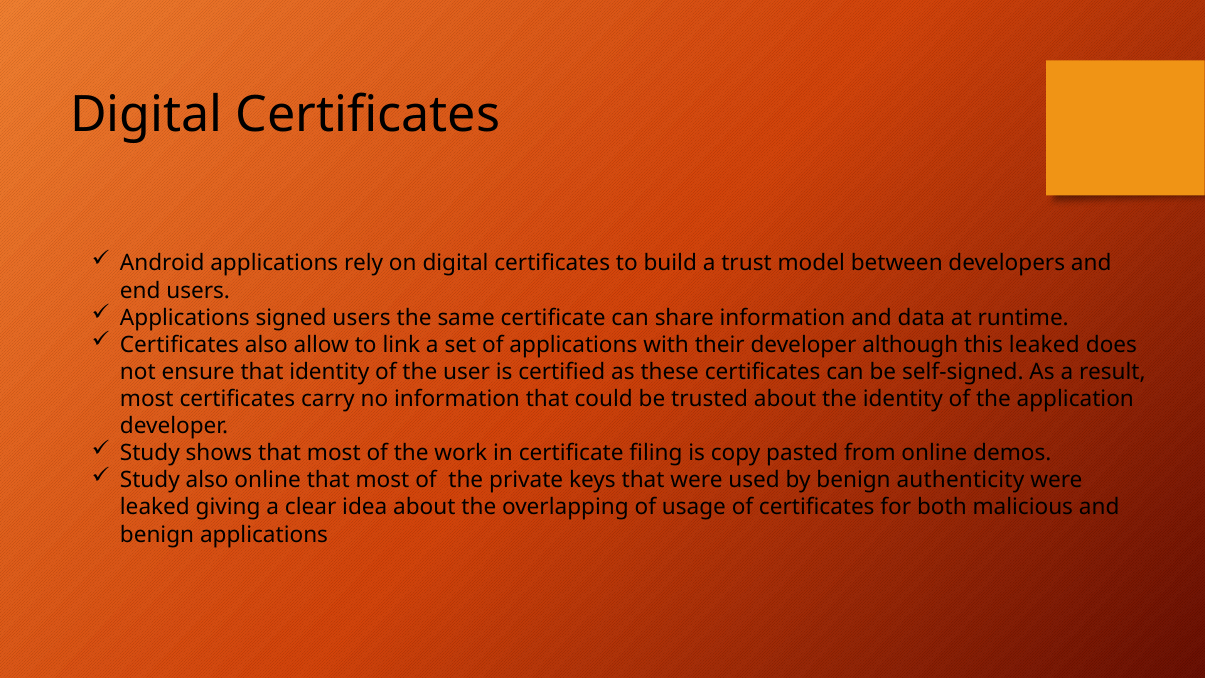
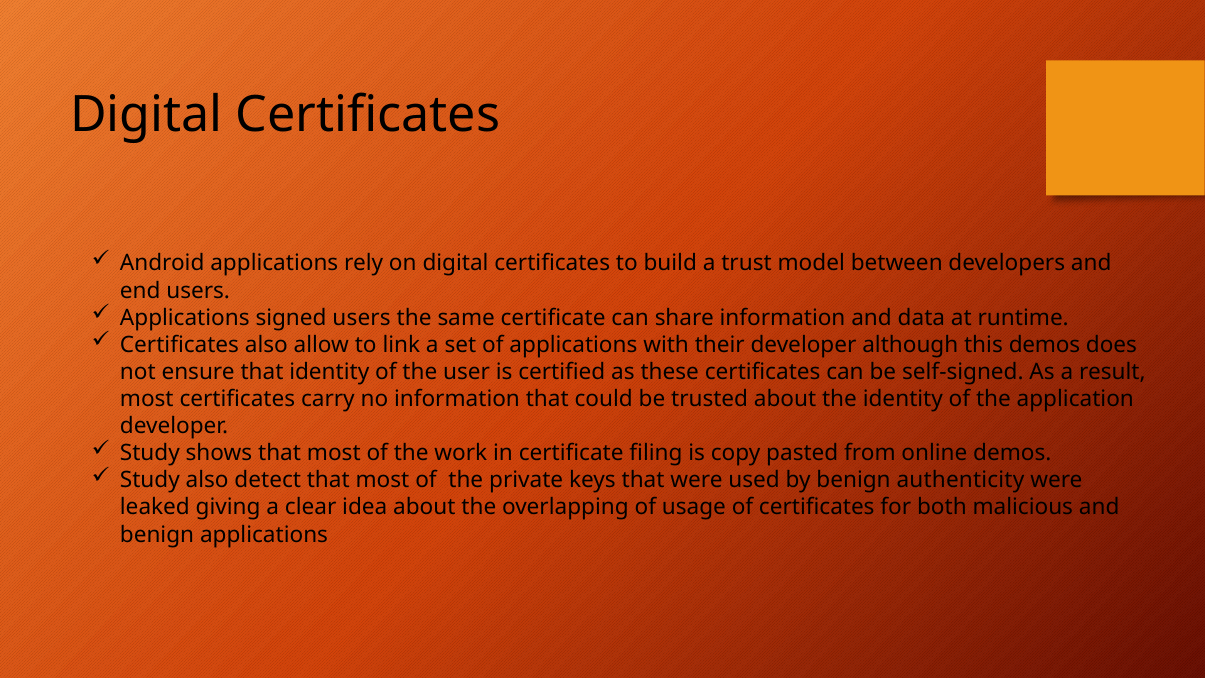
this leaked: leaked -> demos (1044, 345)
also online: online -> detect (268, 480)
